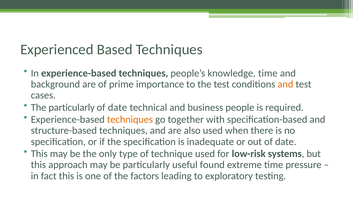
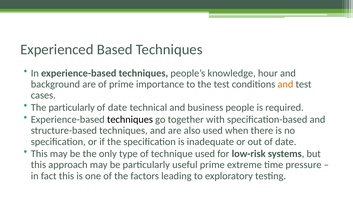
knowledge time: time -> hour (268, 73)
techniques colour: orange -> black (130, 120)
useful found: found -> prime (212, 165)
